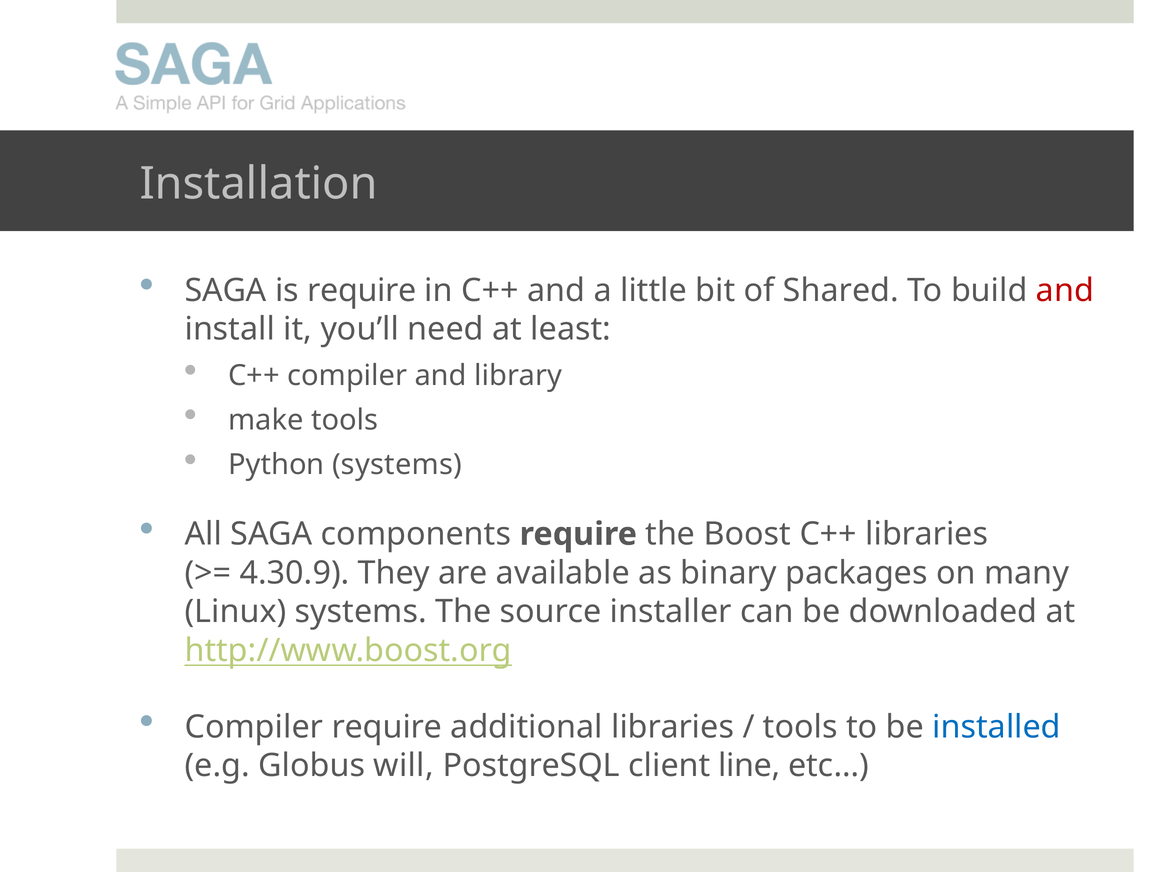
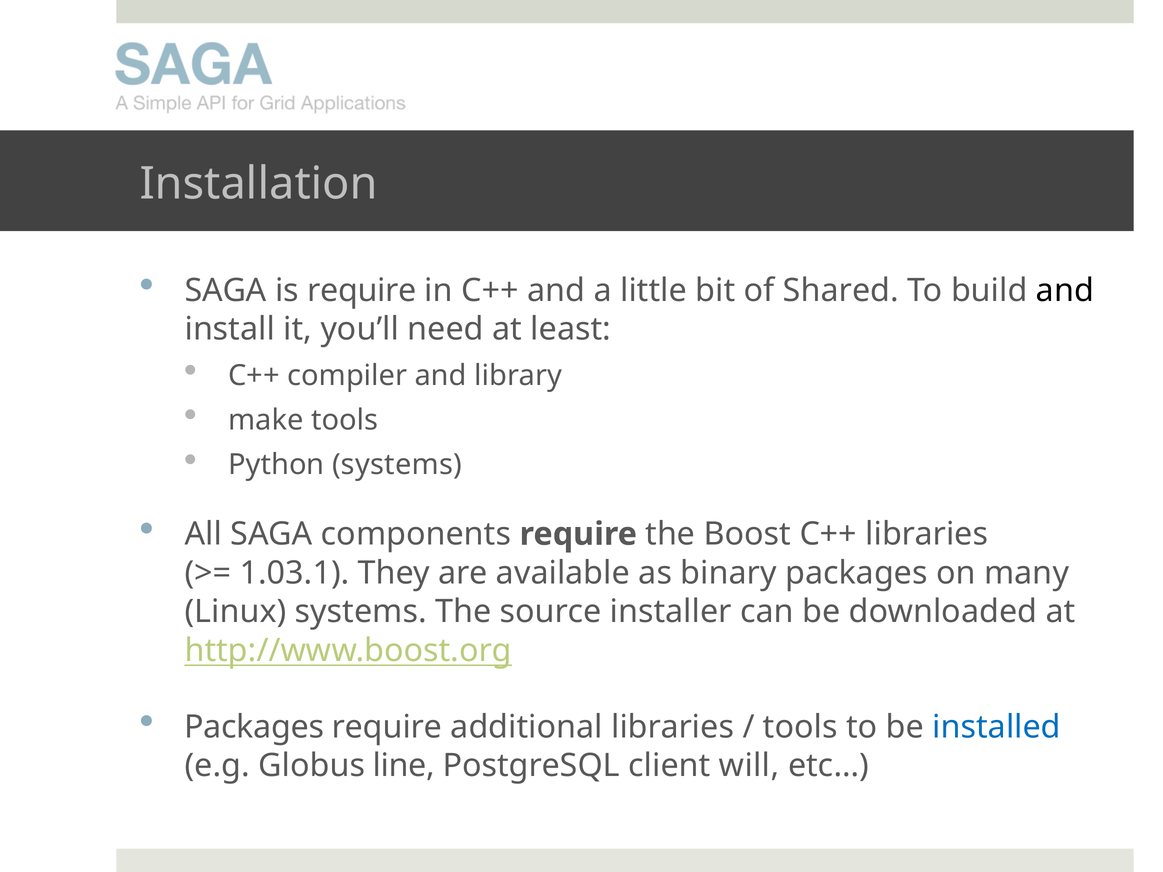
and colour: red -> black (1065, 291)
4.30.9: 4.30.9 -> 1.03.1 (295, 573)
Compiler: Compiler -> Packages (254, 727)
will: will -> line (404, 766)
line: line -> will (749, 766)
